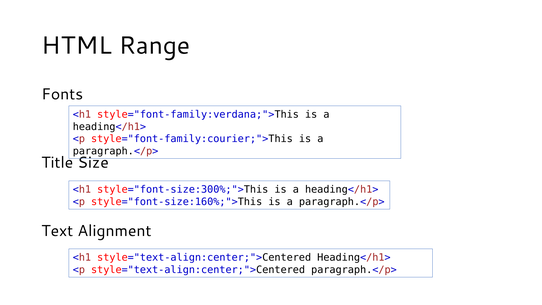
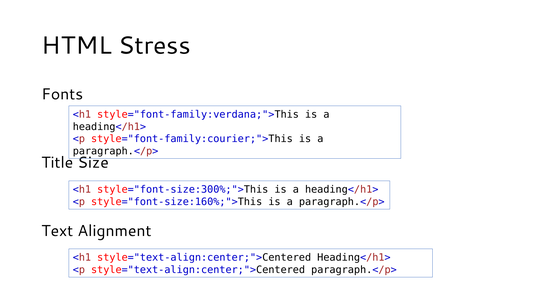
Range: Range -> Stress (154, 46)
